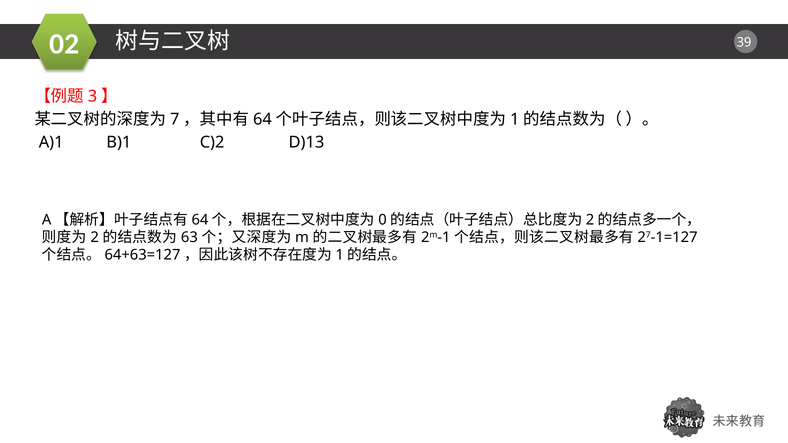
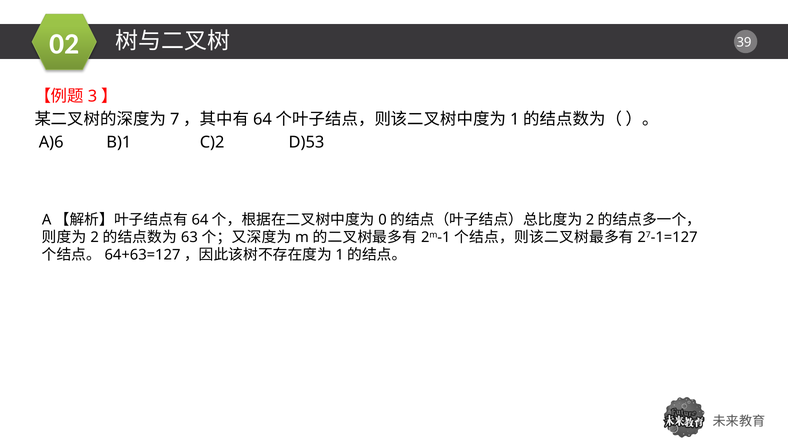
A)1: A)1 -> A)6 (51, 142)
D)13: D)13 -> D)53 (306, 142)
